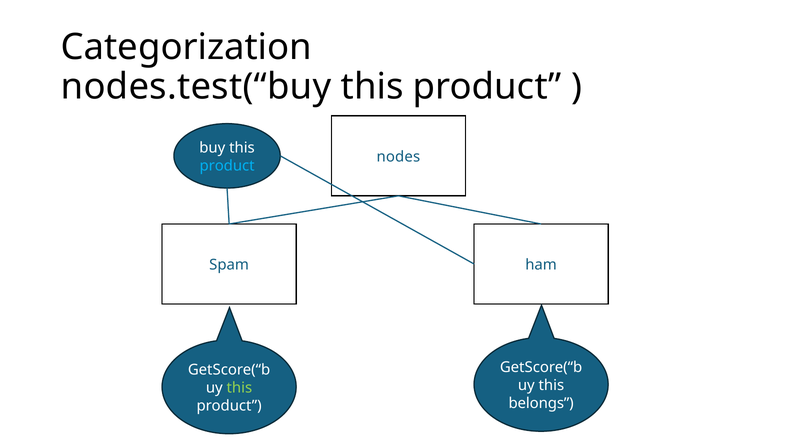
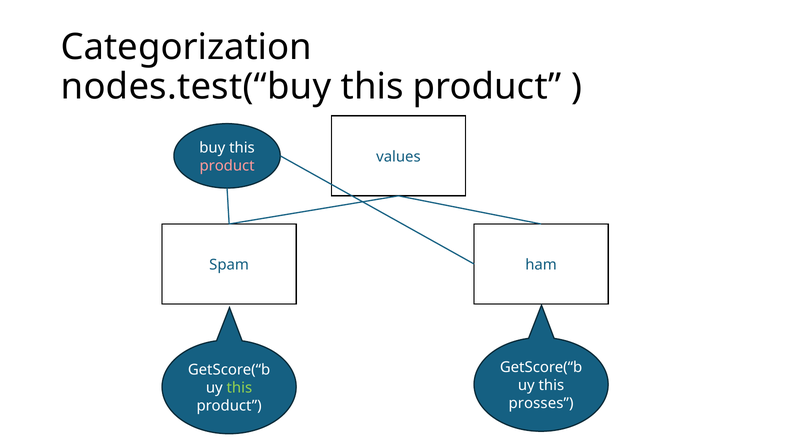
nodes: nodes -> values (398, 157)
product colour: light blue -> pink (227, 166)
belongs: belongs -> prosses (541, 404)
